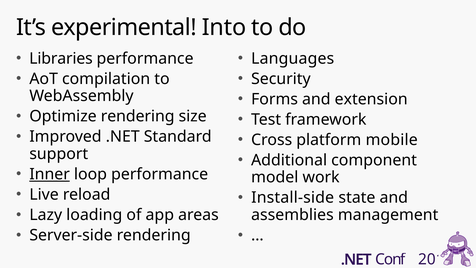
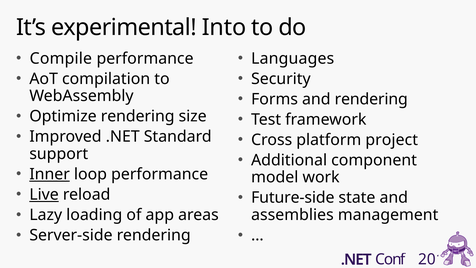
Libraries: Libraries -> Compile (61, 58)
and extension: extension -> rendering (371, 99)
mobile: mobile -> project (392, 140)
Live underline: none -> present (44, 194)
Install-side: Install-side -> Future-side (293, 198)
